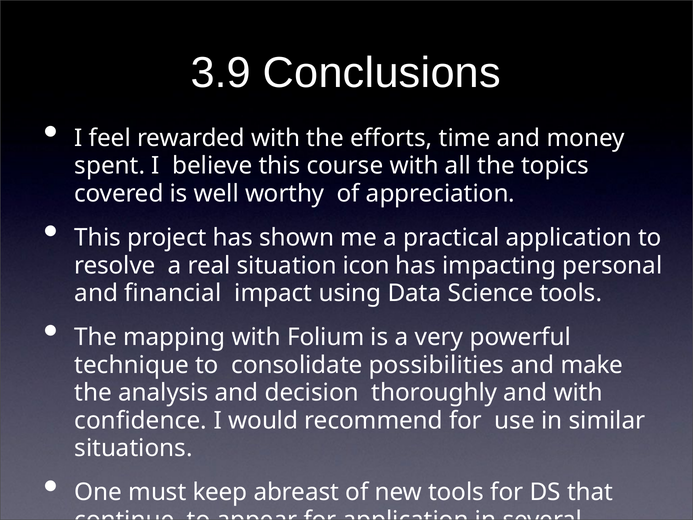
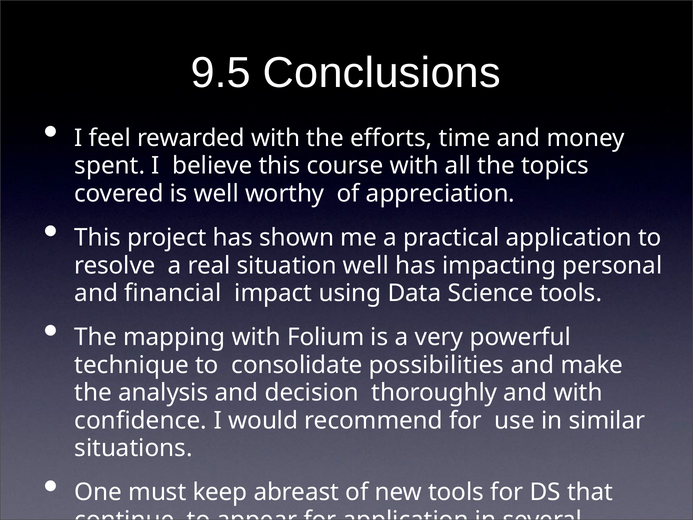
3.9: 3.9 -> 9.5 (221, 73)
situation icon: icon -> well (366, 265)
